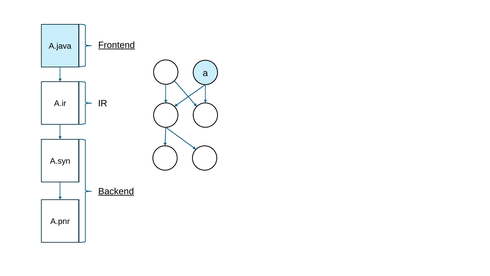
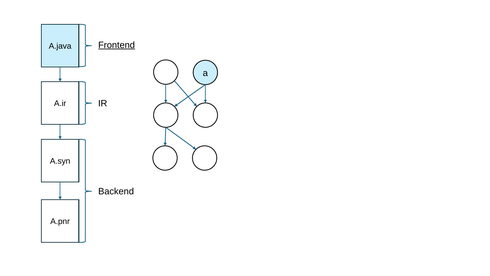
Backend underline: present -> none (116, 191)
